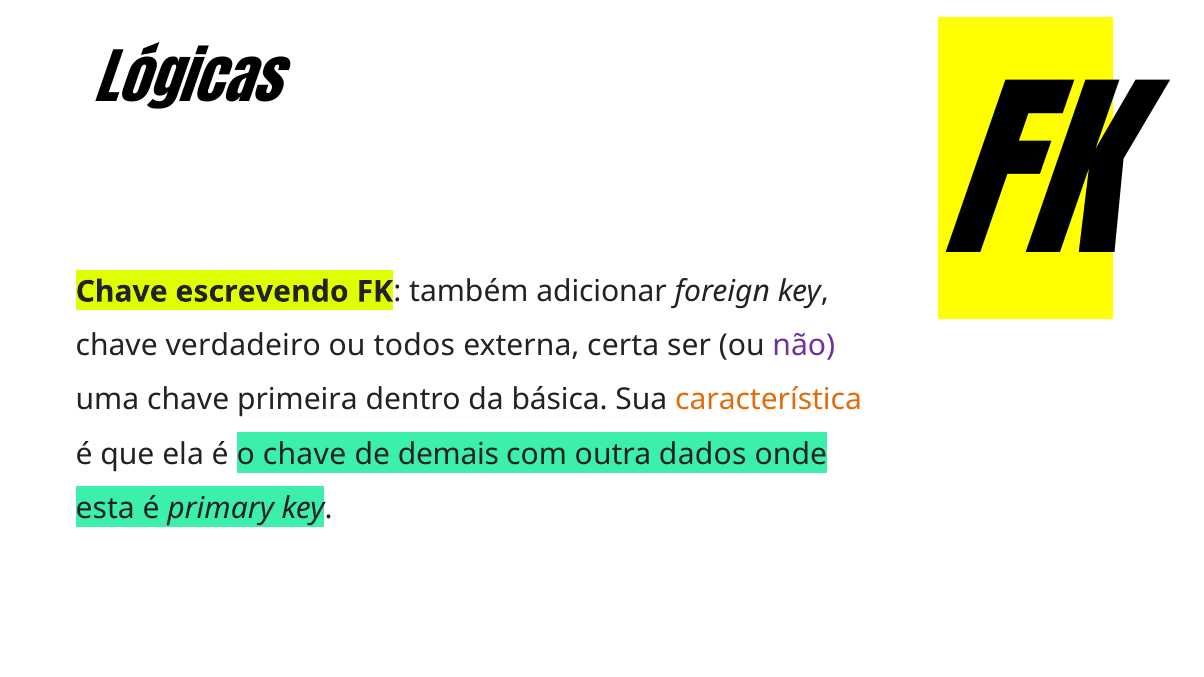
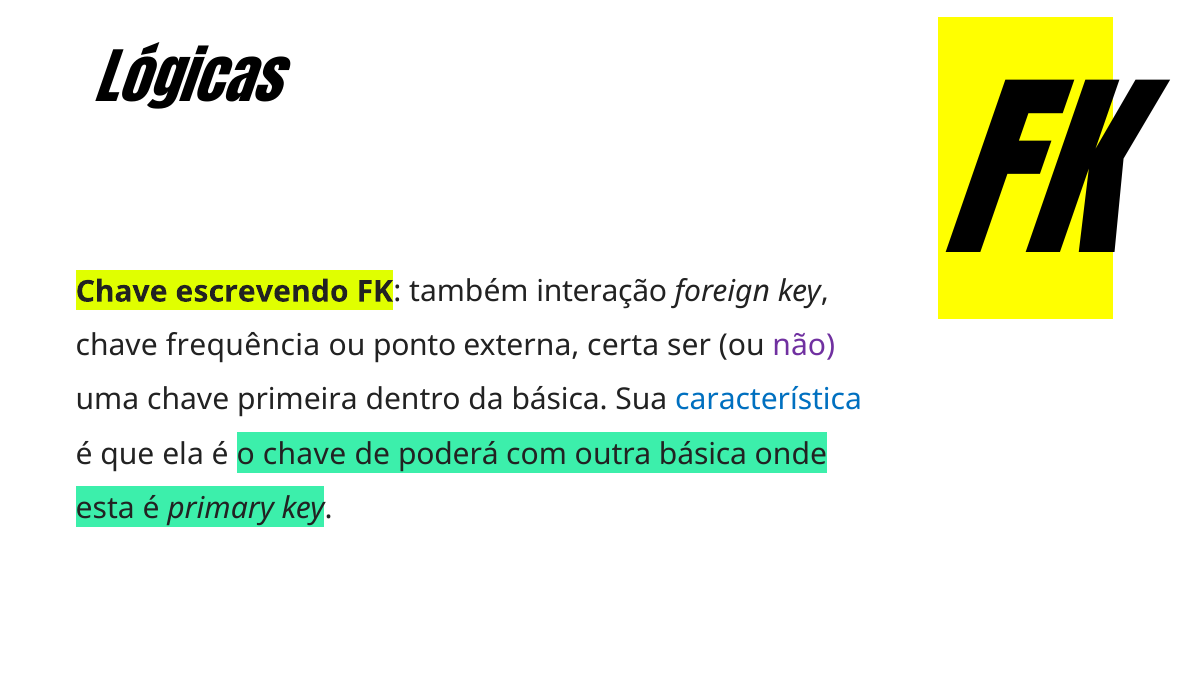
adicionar: adicionar -> interação (602, 292)
verdadeiro: verdadeiro -> frequência (243, 346)
todos: todos -> ponto (415, 346)
característica colour: orange -> blue (769, 400)
demais: demais -> poderá (448, 454)
outra dados: dados -> básica (703, 454)
